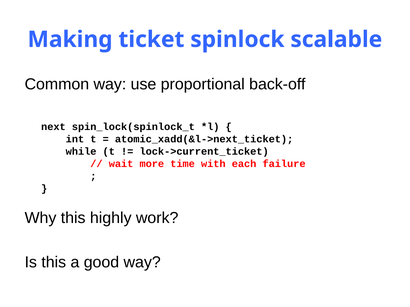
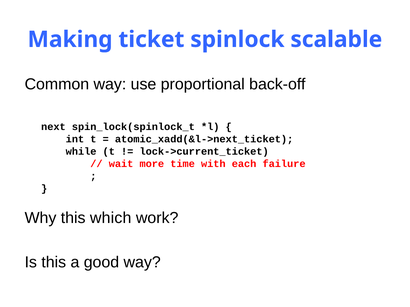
highly: highly -> which (111, 218)
